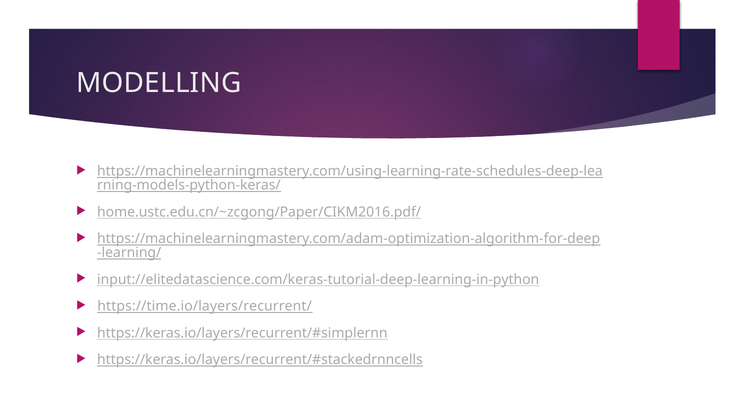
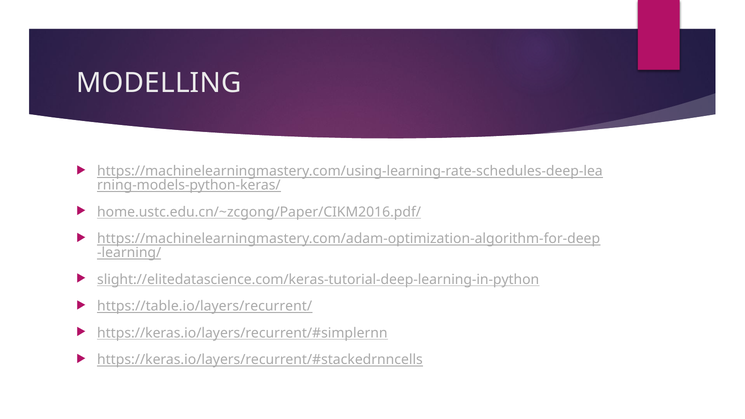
input://elitedatascience.com/keras-tutorial-deep-learning-in-python: input://elitedatascience.com/keras-tutorial-deep-learning-in-python -> slight://elitedatascience.com/keras-tutorial-deep-learning-in-python (318, 279)
https://time.io/layers/recurrent/: https://time.io/layers/recurrent/ -> https://table.io/layers/recurrent/ (205, 306)
